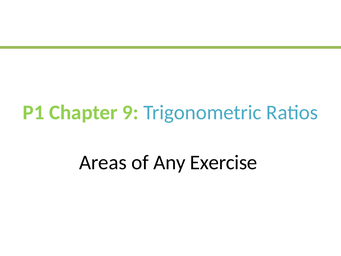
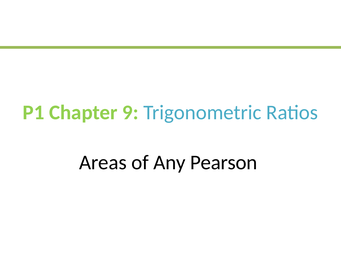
Exercise: Exercise -> Pearson (224, 162)
